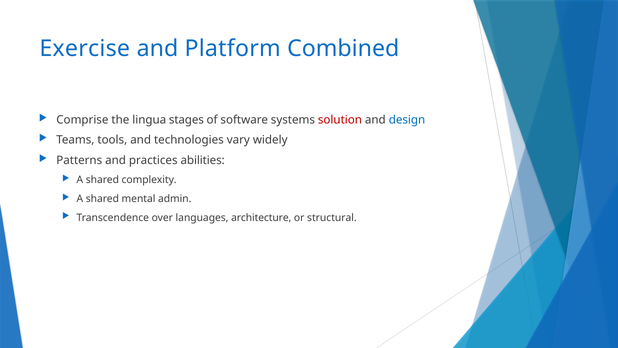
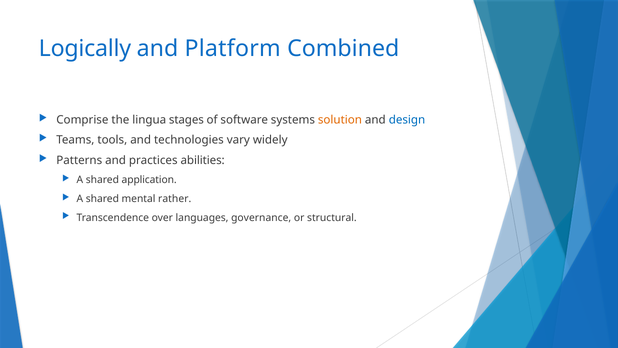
Exercise: Exercise -> Logically (85, 49)
solution colour: red -> orange (340, 120)
complexity: complexity -> application (149, 180)
admin: admin -> rather (175, 199)
architecture: architecture -> governance (261, 217)
